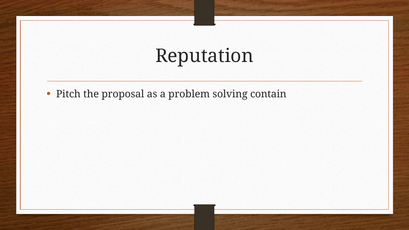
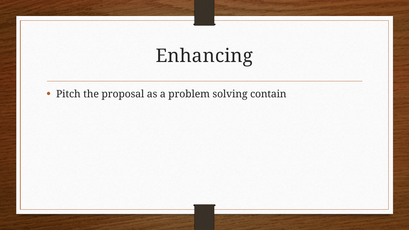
Reputation: Reputation -> Enhancing (204, 56)
